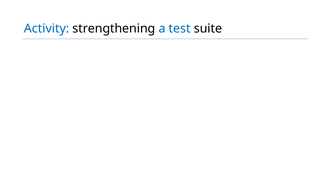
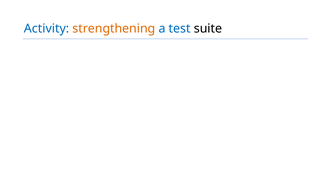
strengthening colour: black -> orange (114, 28)
